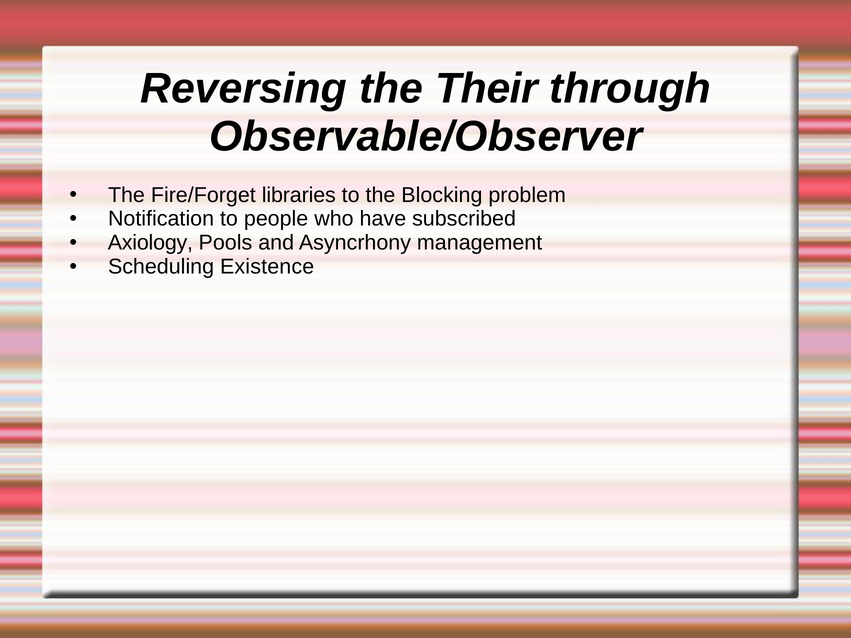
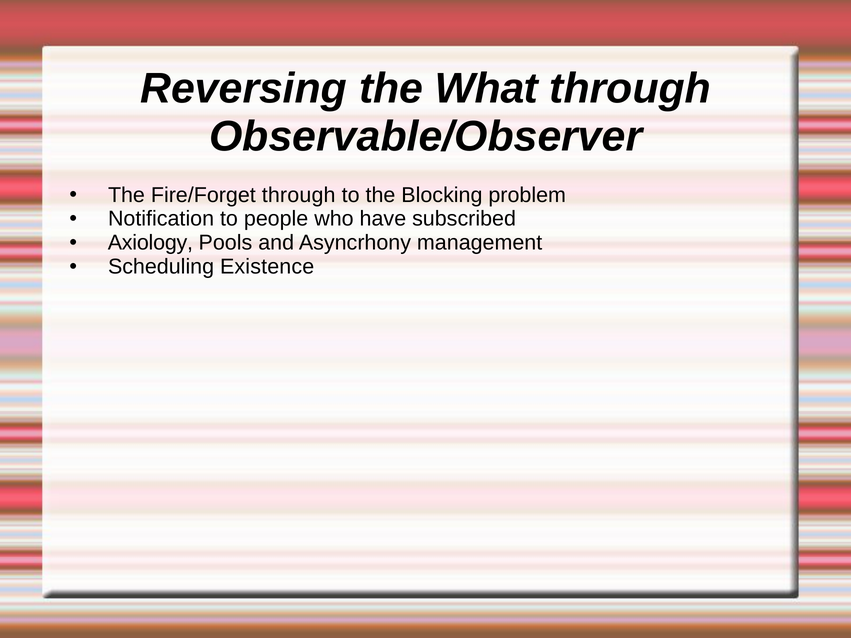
Their: Their -> What (487, 89)
Fire/Forget libraries: libraries -> through (299, 195)
